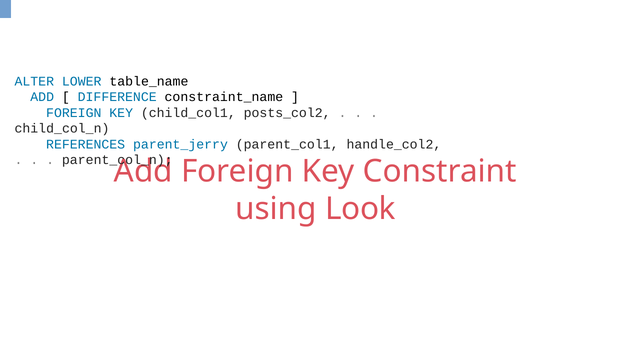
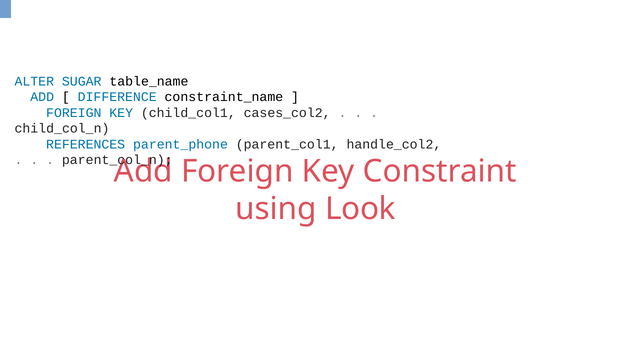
LOWER: LOWER -> SUGAR (82, 81)
posts_col2: posts_col2 -> cases_col2 (287, 113)
parent_jerry: parent_jerry -> parent_phone (180, 144)
